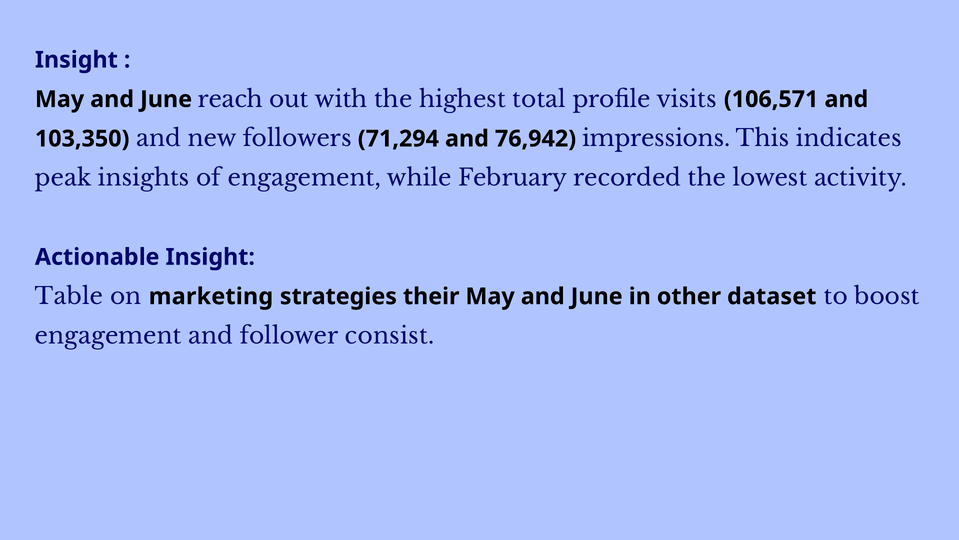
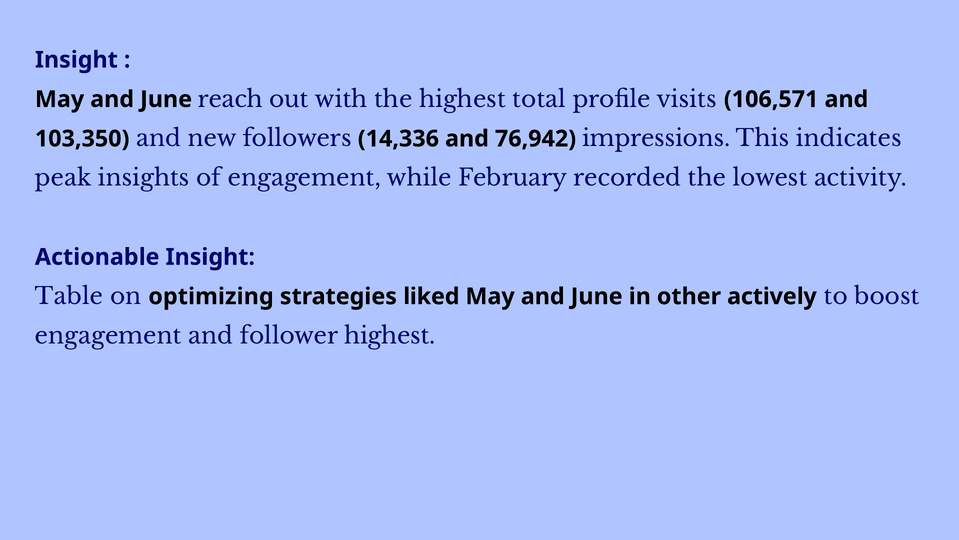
71,294: 71,294 -> 14,336 (398, 139)
marketing: marketing -> optimizing (211, 296)
their: their -> liked (431, 296)
dataset: dataset -> actively (772, 296)
follower consist: consist -> highest (390, 336)
